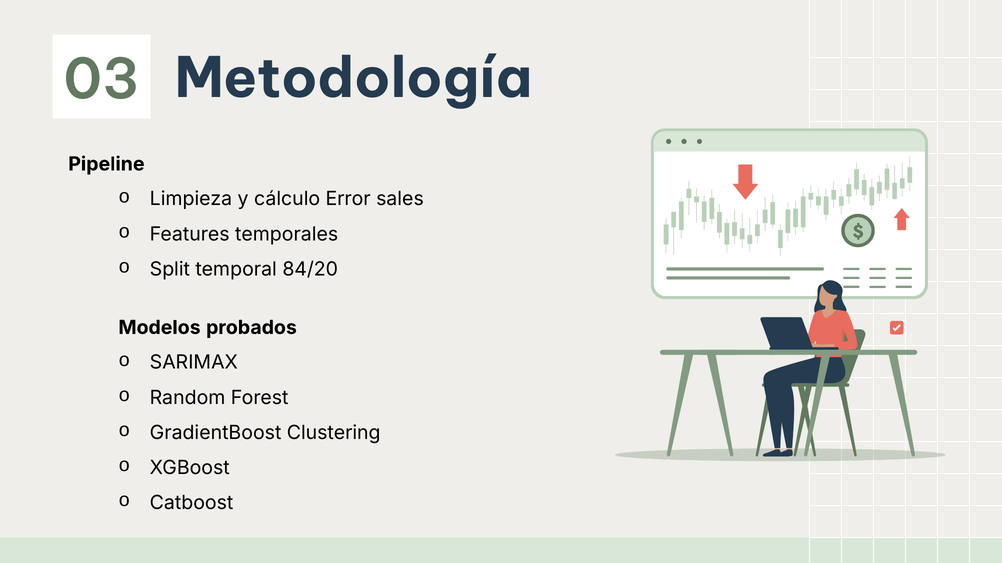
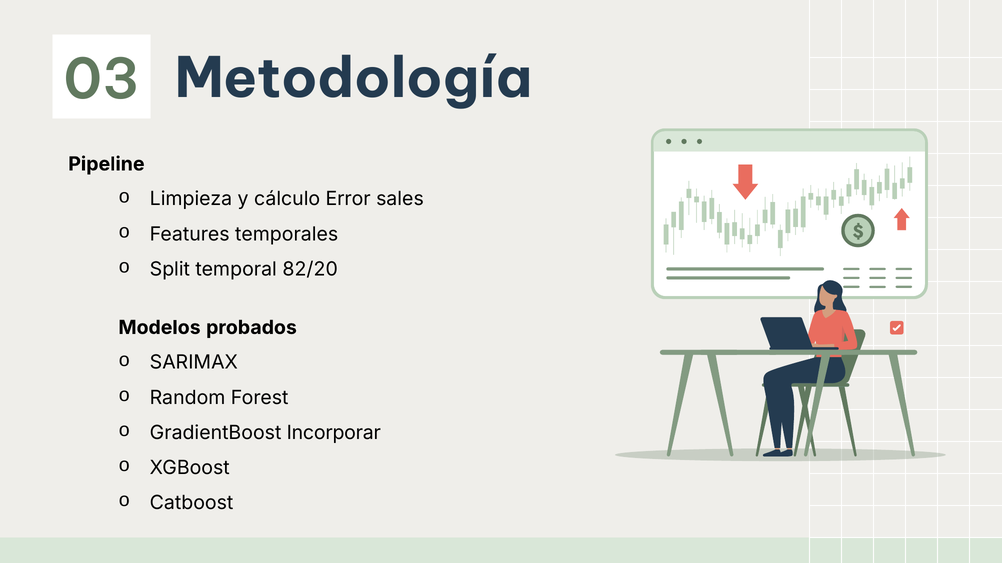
84/20: 84/20 -> 82/20 (310, 269)
Clustering: Clustering -> Incorporar (334, 433)
